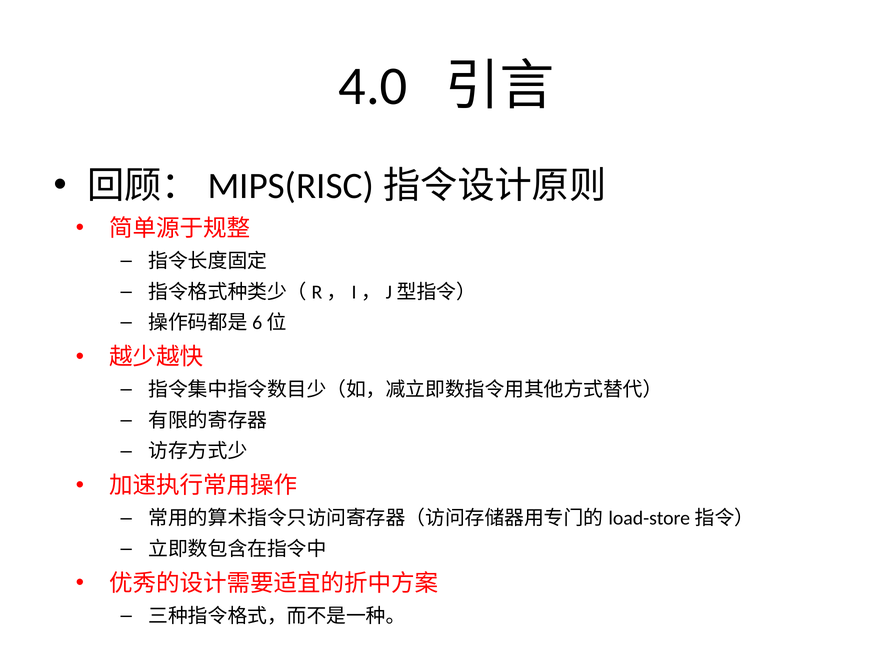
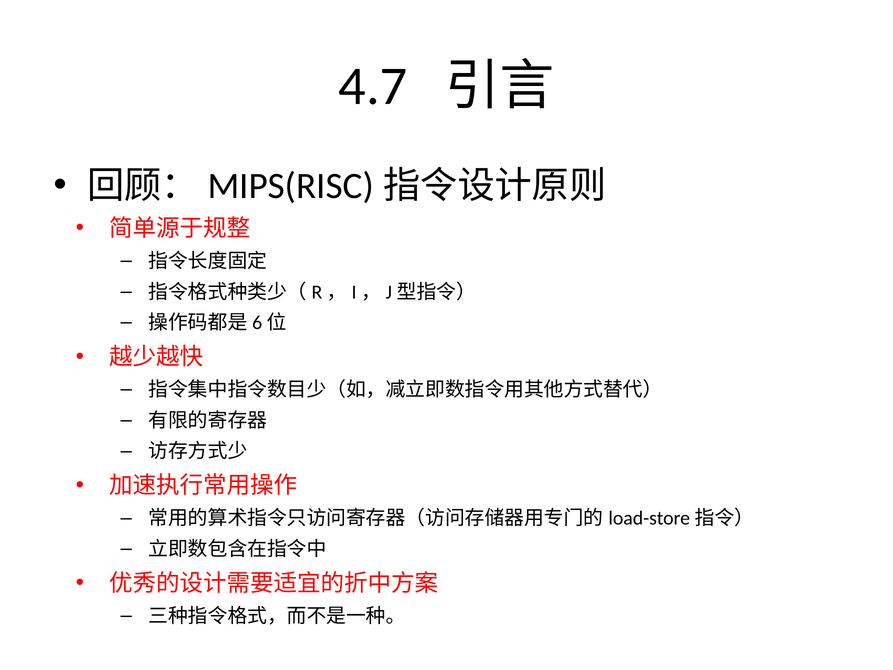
4.0: 4.0 -> 4.7 (373, 86)
